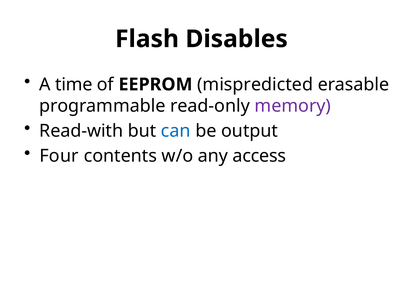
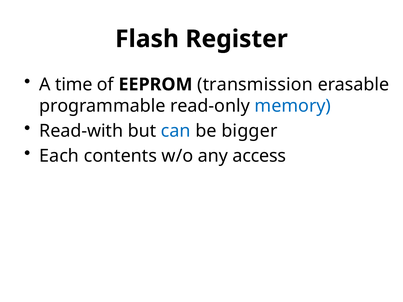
Disables: Disables -> Register (237, 39)
mispredicted: mispredicted -> transmission (255, 85)
memory colour: purple -> blue (293, 106)
output: output -> bigger (249, 131)
Four: Four -> Each (59, 156)
